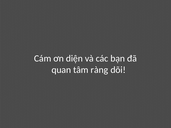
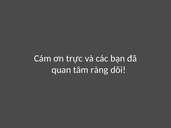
diện: diện -> trực (74, 58)
